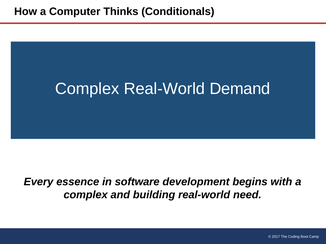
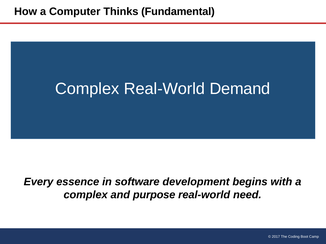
Conditionals: Conditionals -> Fundamental (178, 12)
building: building -> purpose (154, 195)
